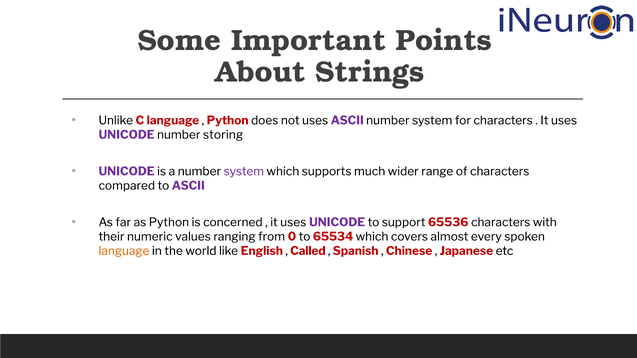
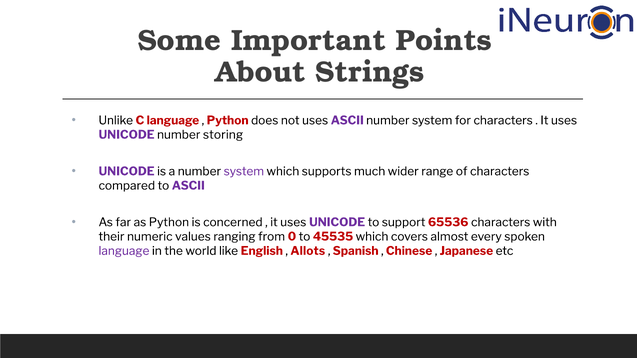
65534: 65534 -> 45535 (333, 237)
language colour: orange -> purple (124, 251)
Called: Called -> Allots (308, 251)
